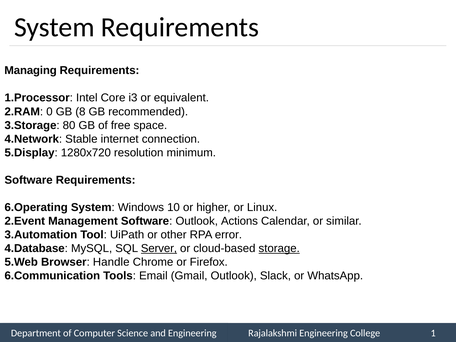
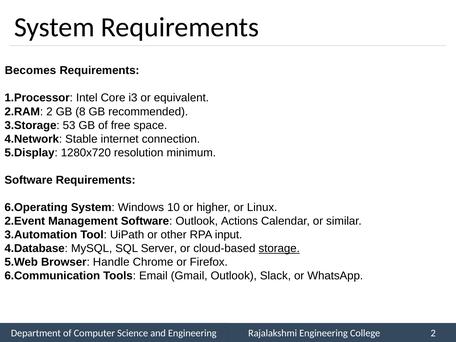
Managing: Managing -> Becomes (30, 71)
0: 0 -> 2 (49, 112)
80: 80 -> 53 (69, 125)
error: error -> input (229, 235)
Server underline: present -> none (159, 248)
1: 1 -> 2 (433, 333)
